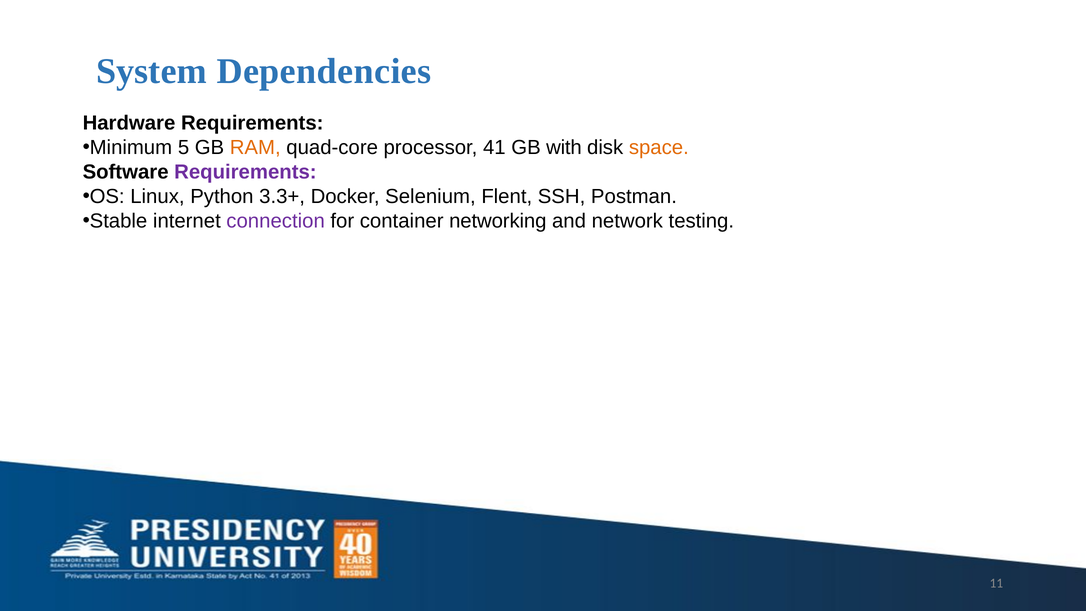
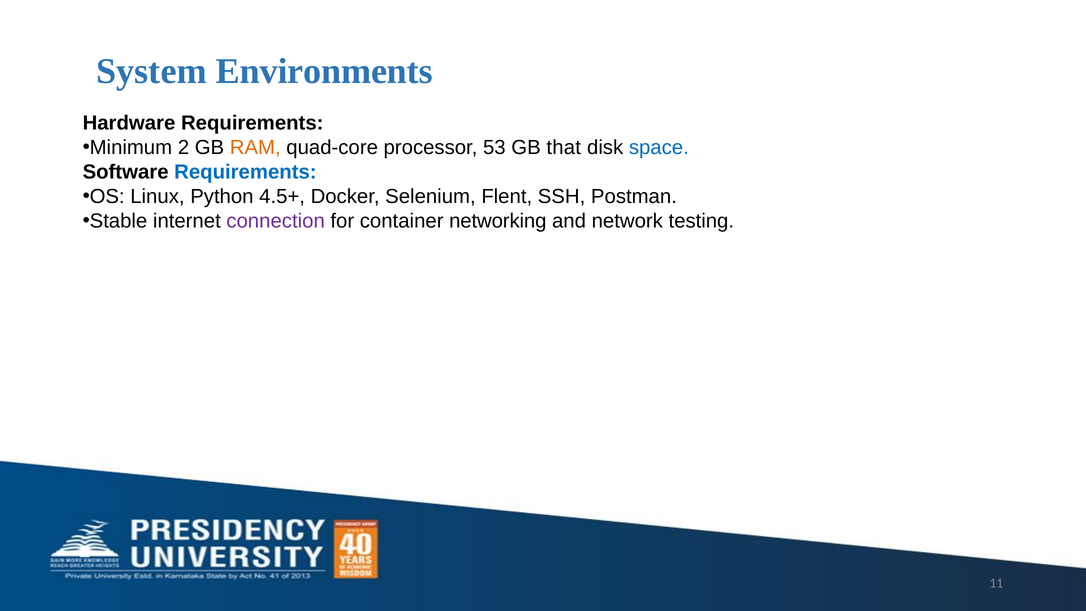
Dependencies: Dependencies -> Environments (324, 71)
5: 5 -> 2 (184, 148)
41: 41 -> 53 (494, 148)
with: with -> that (564, 148)
space colour: orange -> blue (659, 148)
Requirements colour: purple -> blue (245, 172)
3.3+: 3.3+ -> 4.5+ (282, 196)
